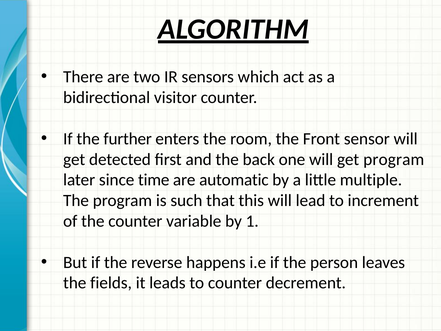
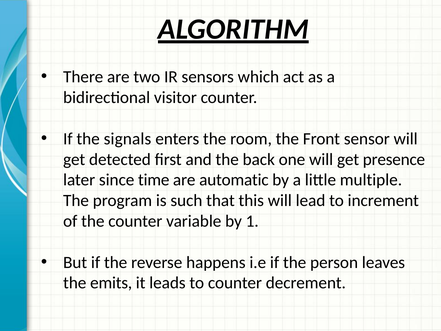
further: further -> signals (127, 139)
get program: program -> presence (394, 159)
fields: fields -> emits (111, 283)
